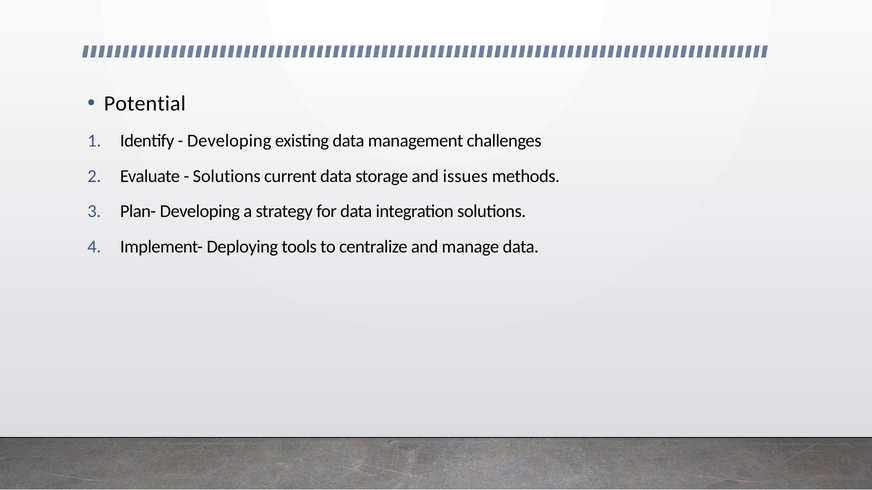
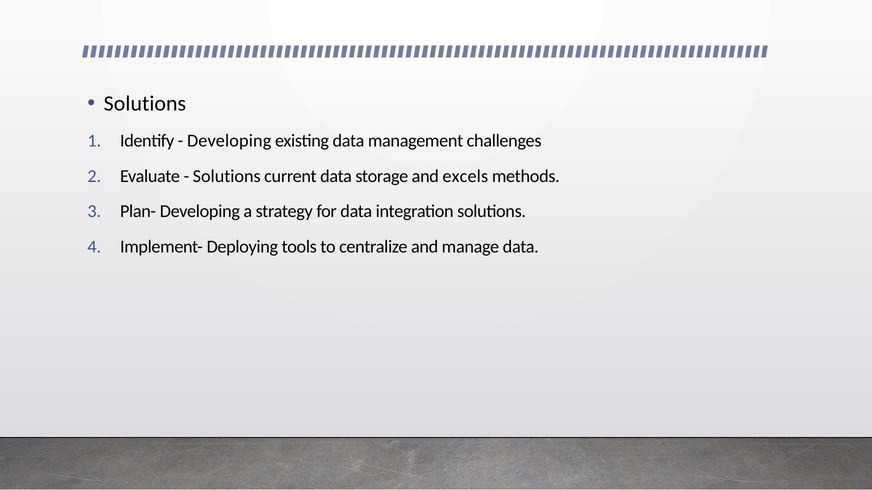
Potential: Potential -> Solutions (145, 104)
issues: issues -> excels (465, 176)
